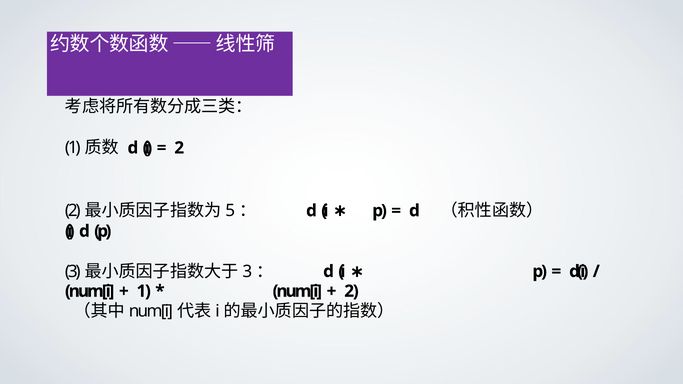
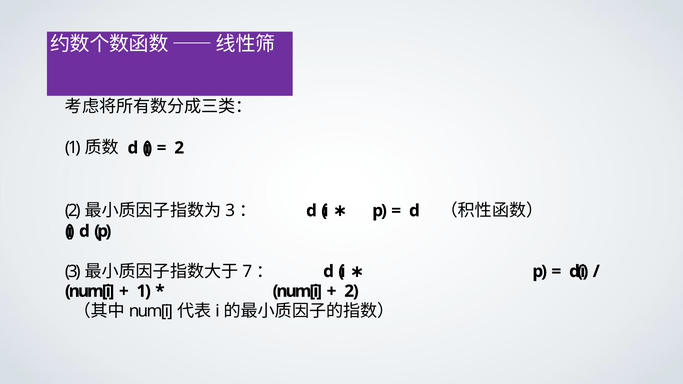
5: 5 -> 3 (230, 211)
3: 3 -> 7 (247, 271)
